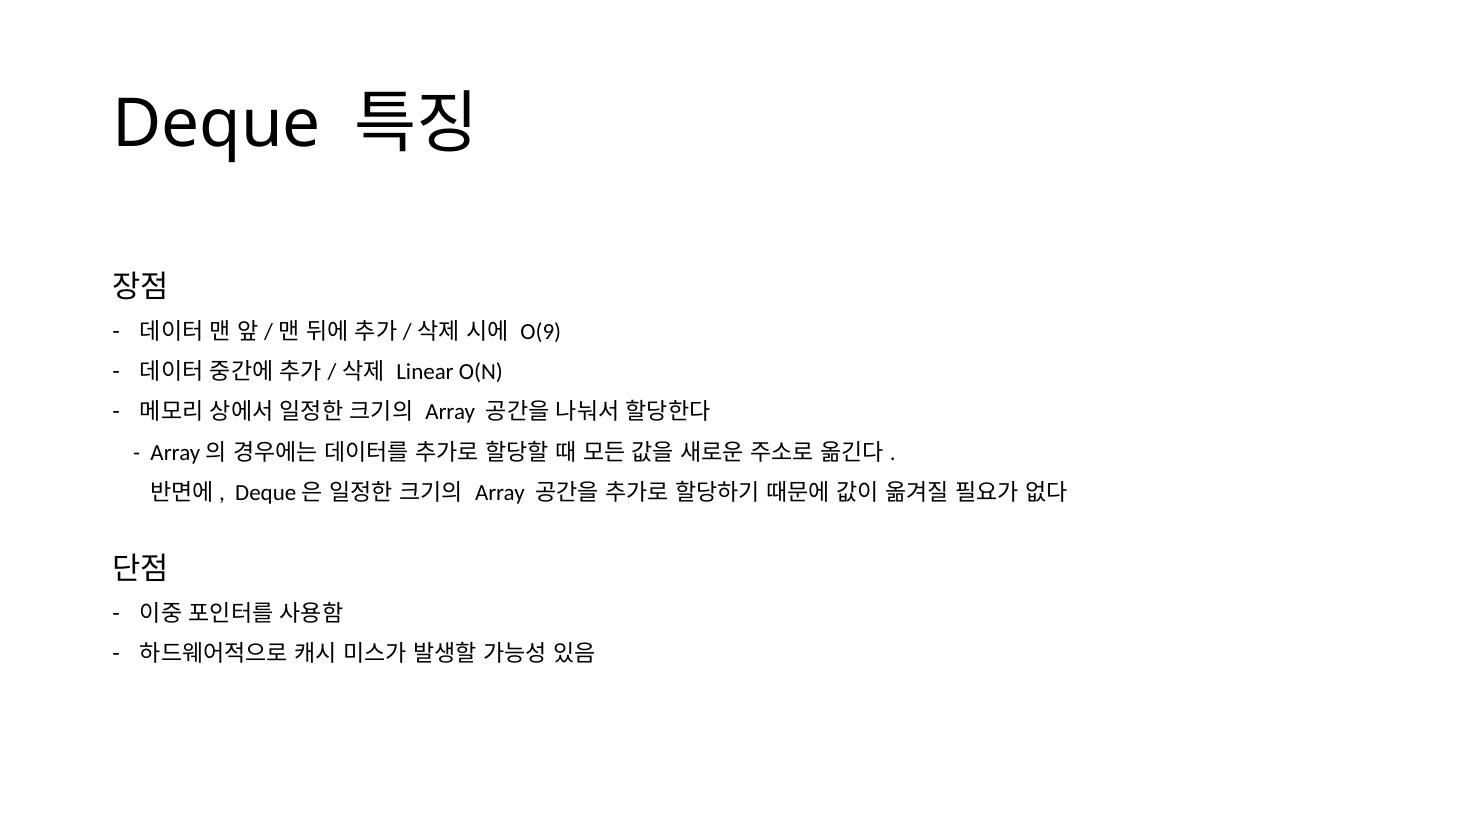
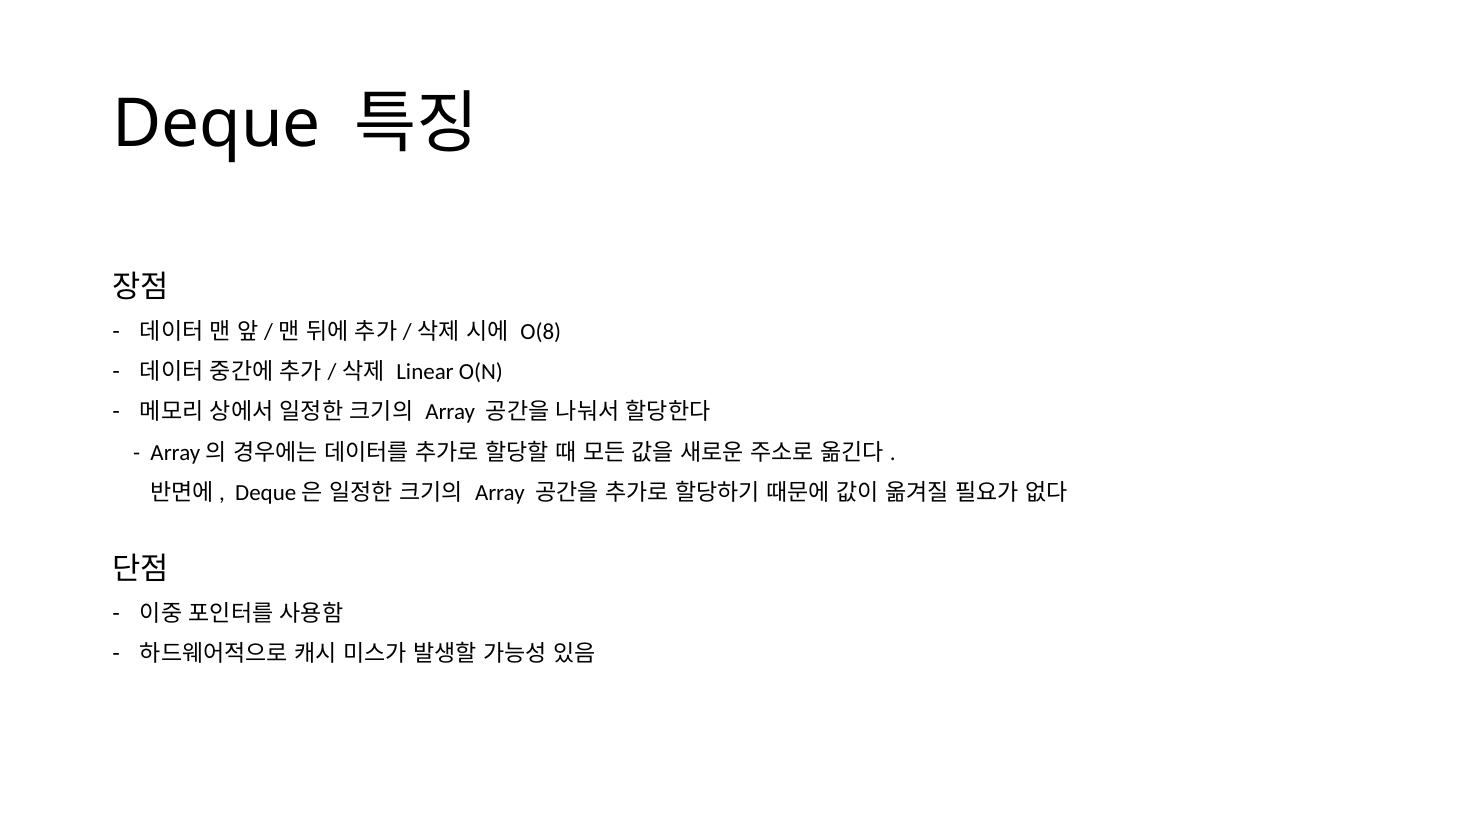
O(9: O(9 -> O(8 (541, 332)
